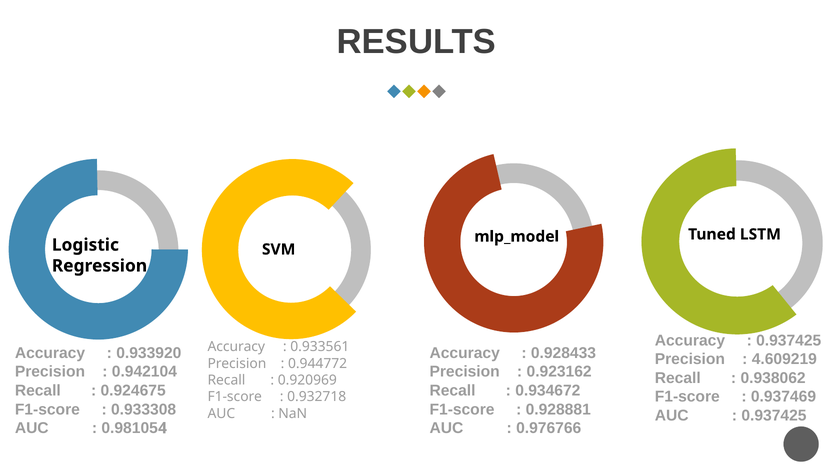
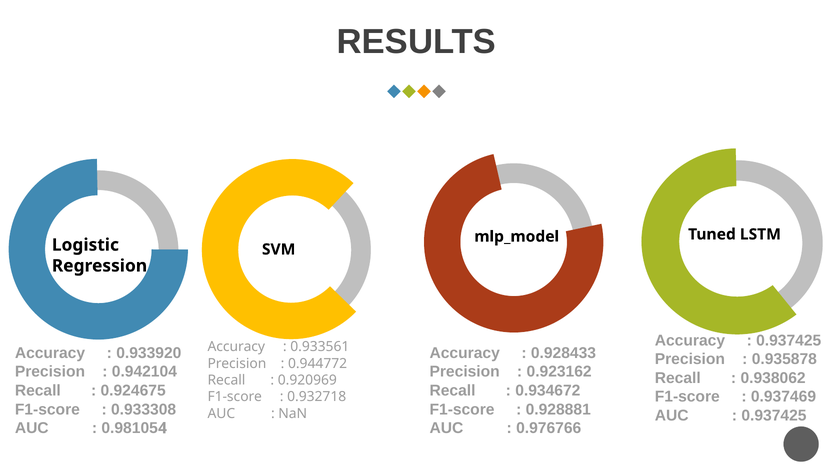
4.609219: 4.609219 -> 0.935878 (784, 359)
